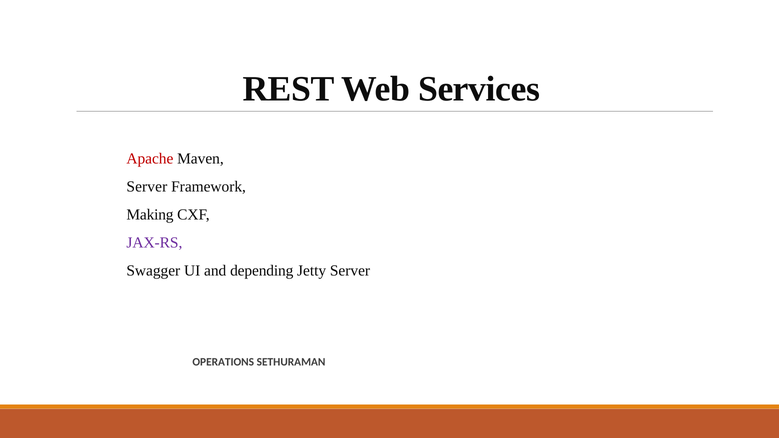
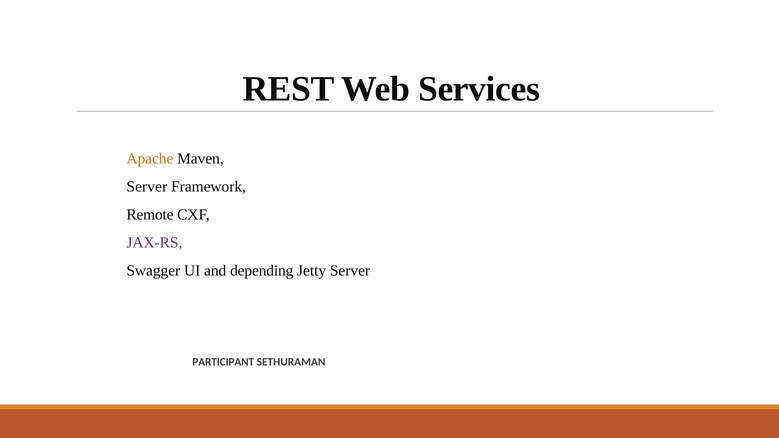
Apache colour: red -> orange (150, 159)
Making: Making -> Remote (150, 215)
OPERATIONS: OPERATIONS -> PARTICIPANT (223, 362)
